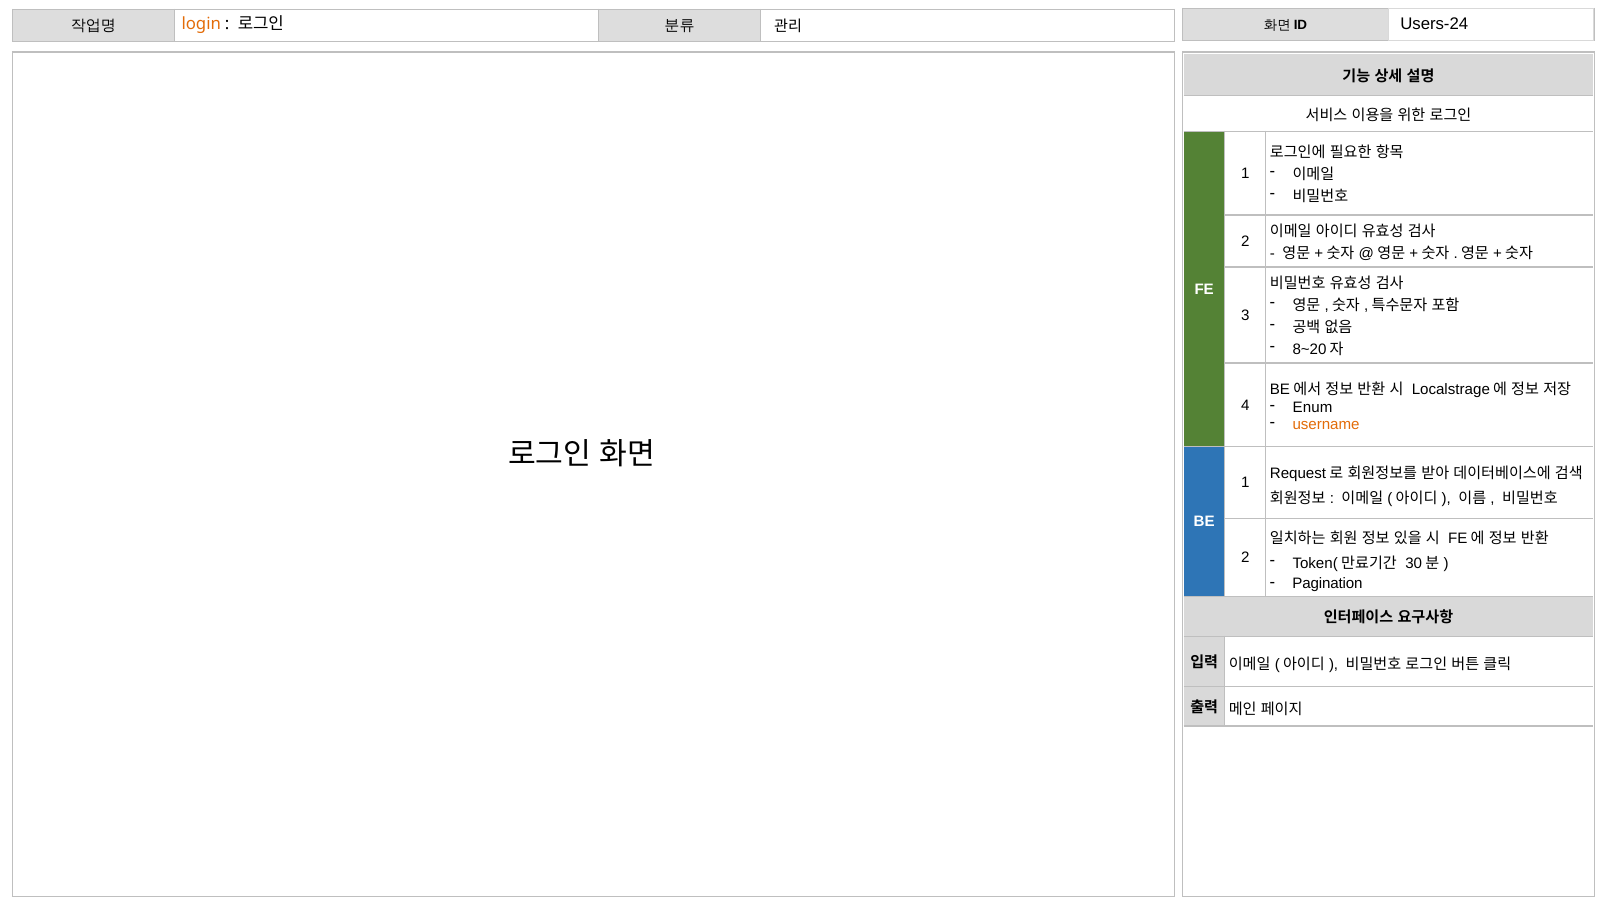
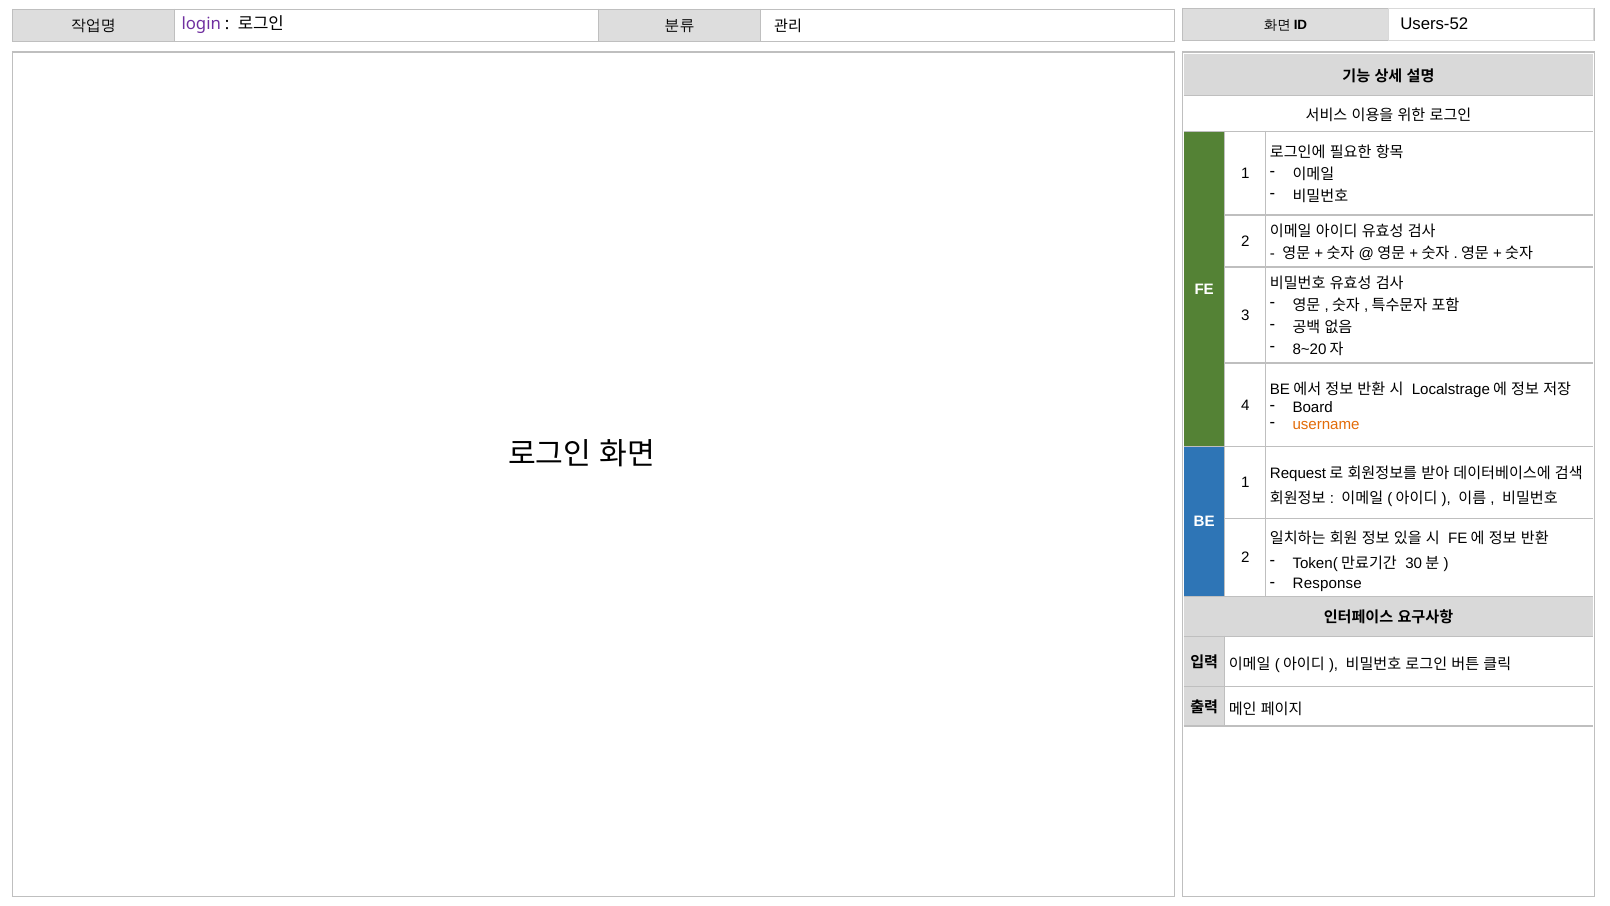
login colour: orange -> purple (201, 24)
Users-24: Users-24 -> Users-52 (1434, 24)
Enum: Enum -> Board (1313, 407)
Pagination: Pagination -> Response (1327, 584)
